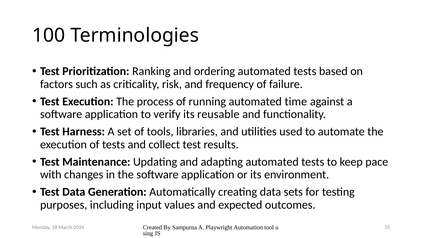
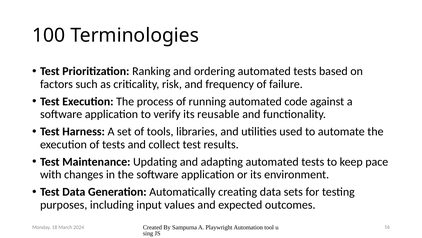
time: time -> code (296, 101)
